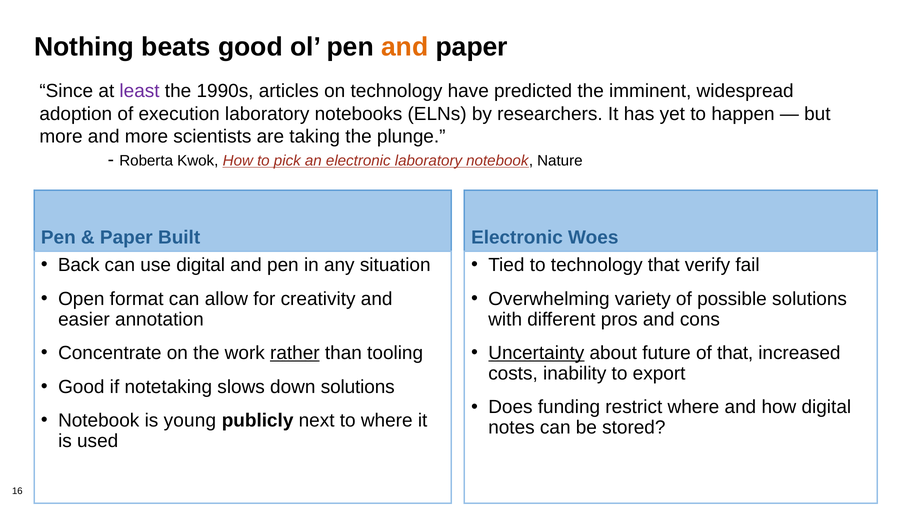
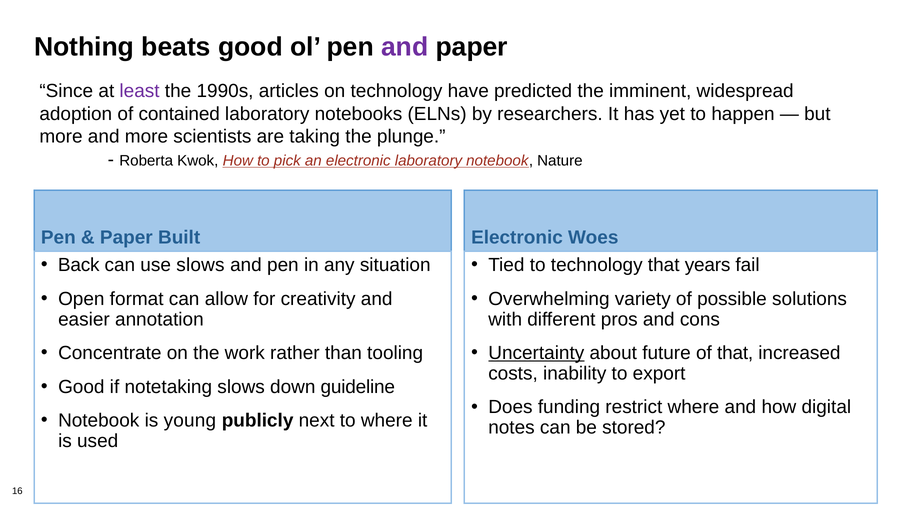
and colour: orange -> purple (405, 47)
execution: execution -> contained (179, 114)
use digital: digital -> slows (200, 265)
verify: verify -> years (708, 265)
rather underline: present -> none (295, 353)
down solutions: solutions -> guideline (358, 387)
